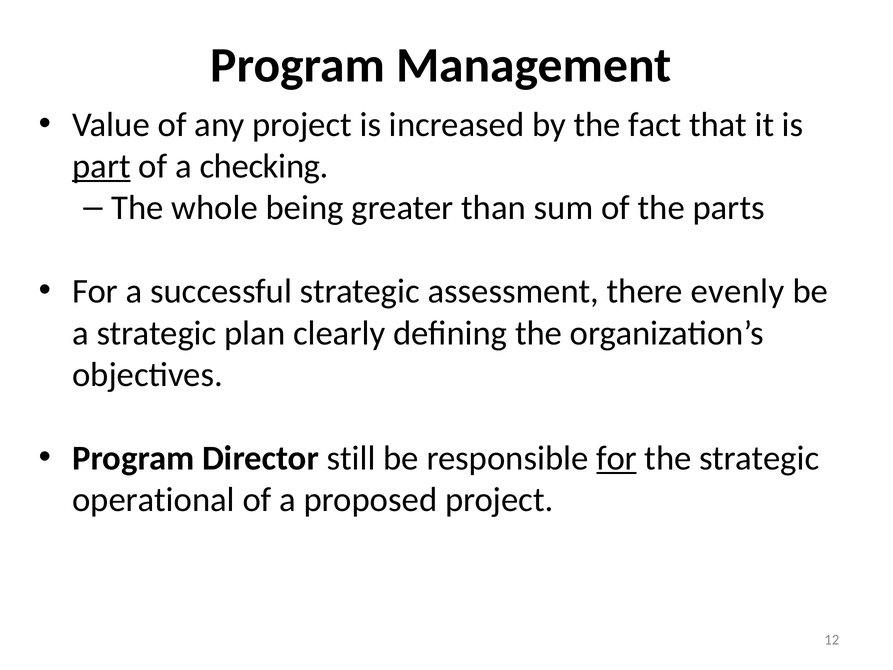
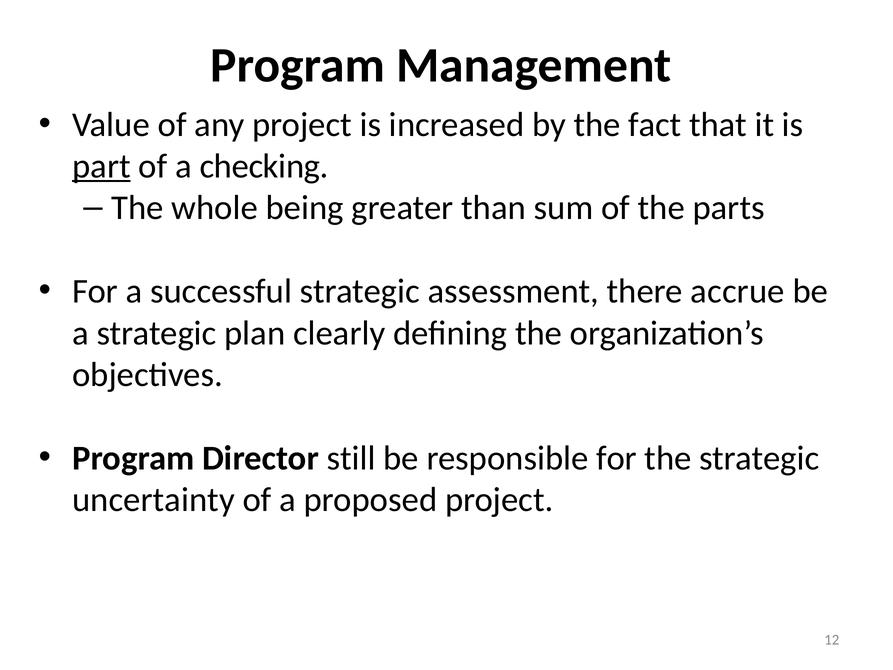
evenly: evenly -> accrue (738, 291)
for underline: present -> none (617, 458)
operational: operational -> uncertainty (153, 500)
